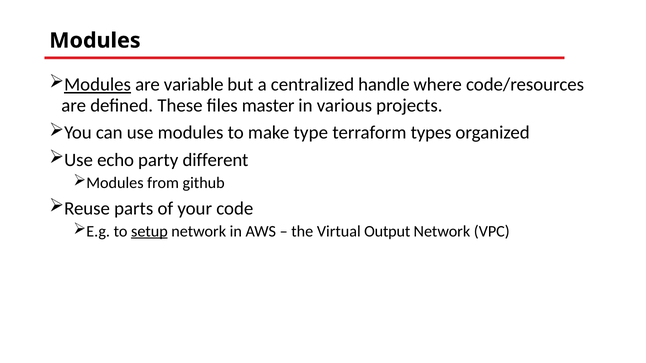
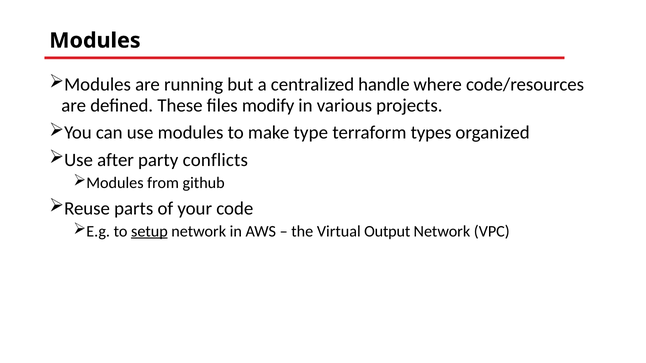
Modules underline: present -> none (98, 85)
variable: variable -> running (194, 85)
master: master -> modify (268, 105)
echo: echo -> after (116, 160)
different: different -> conflicts (215, 160)
